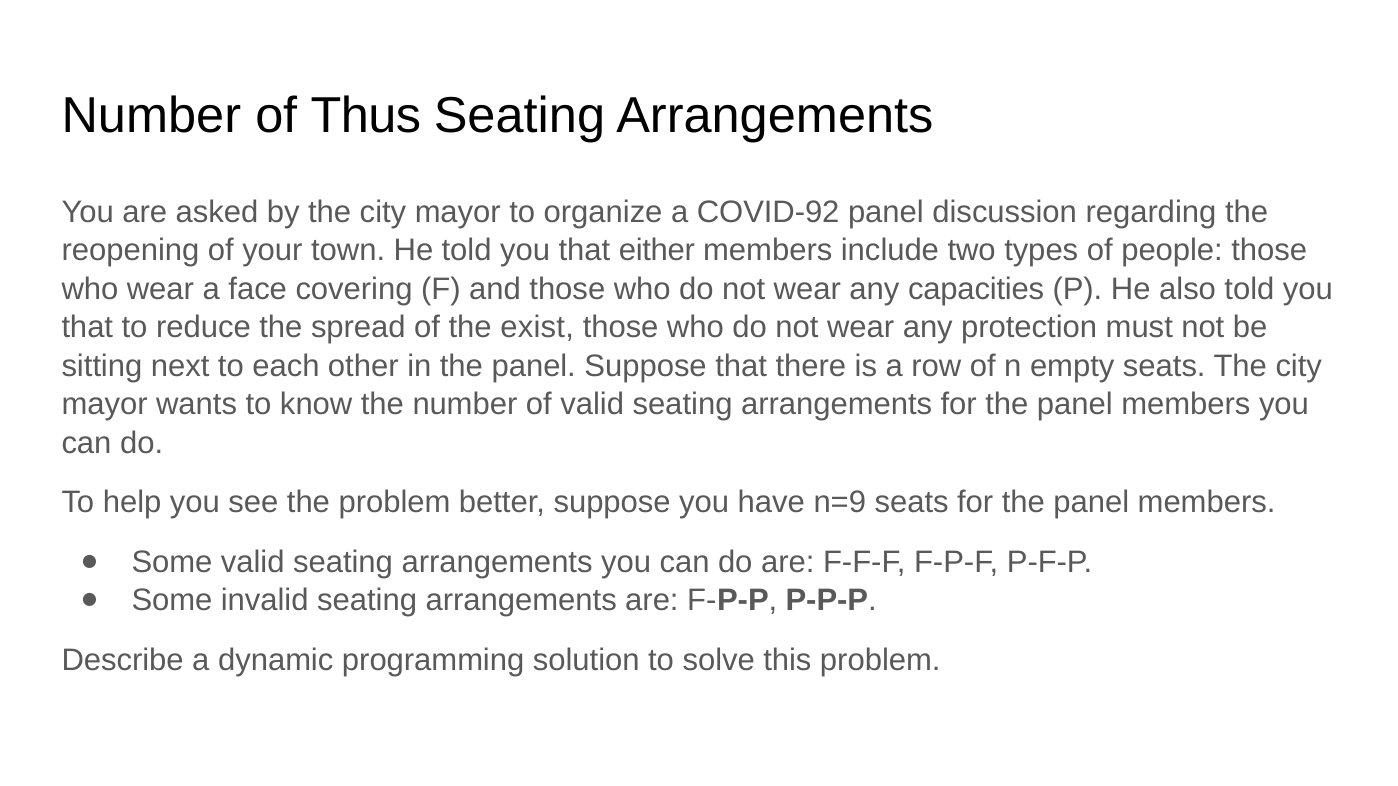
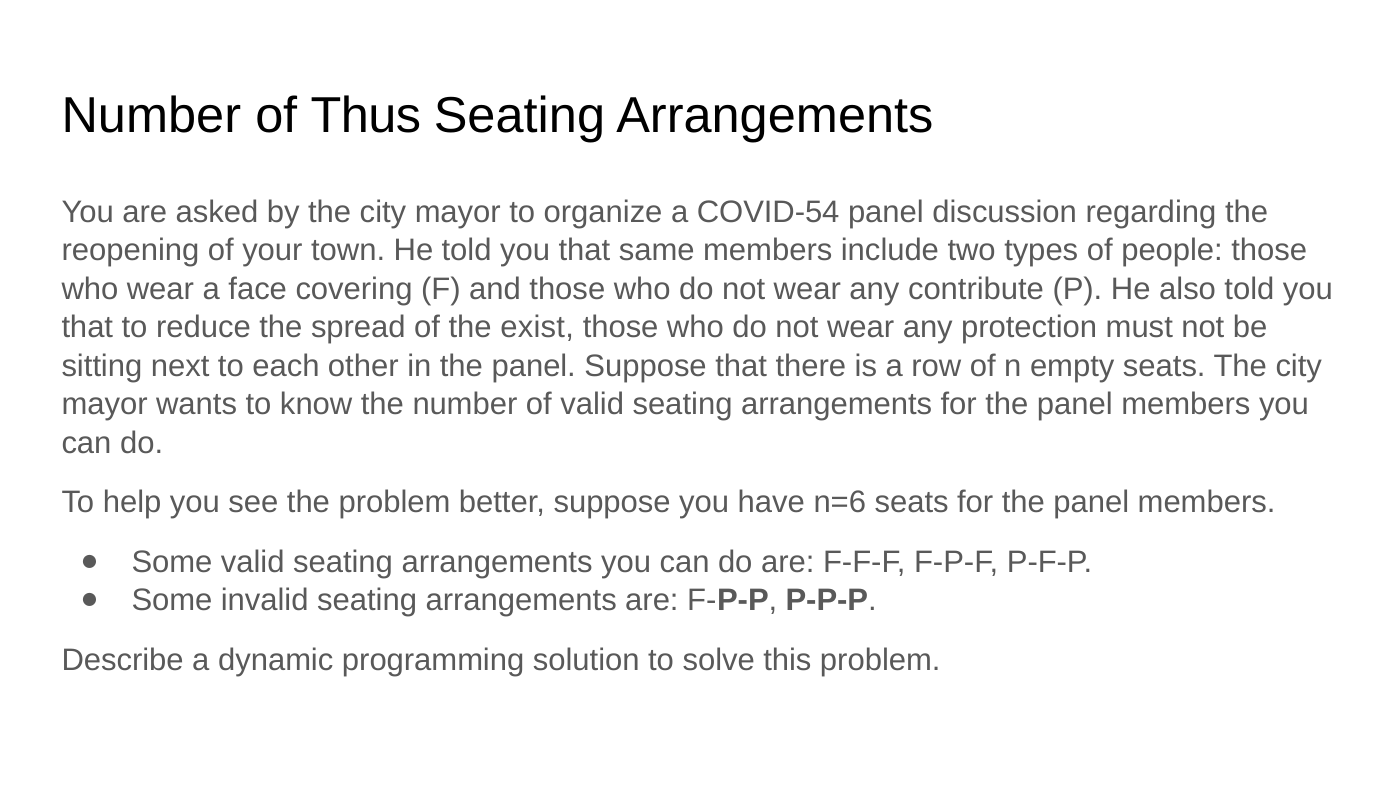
COVID-92: COVID-92 -> COVID-54 (768, 212)
either: either -> same (657, 251)
capacities: capacities -> contribute (976, 289)
n=9: n=9 -> n=6 (840, 503)
